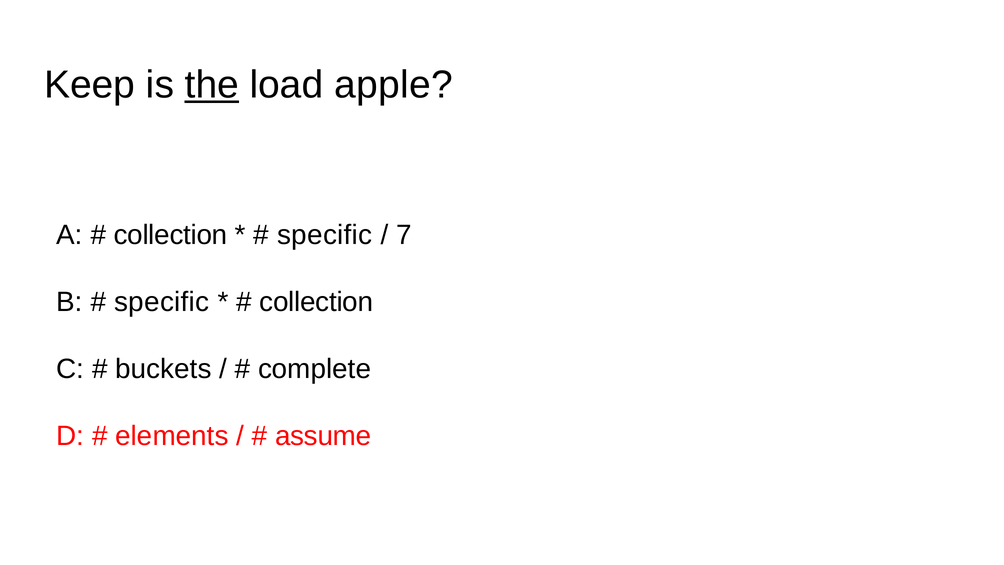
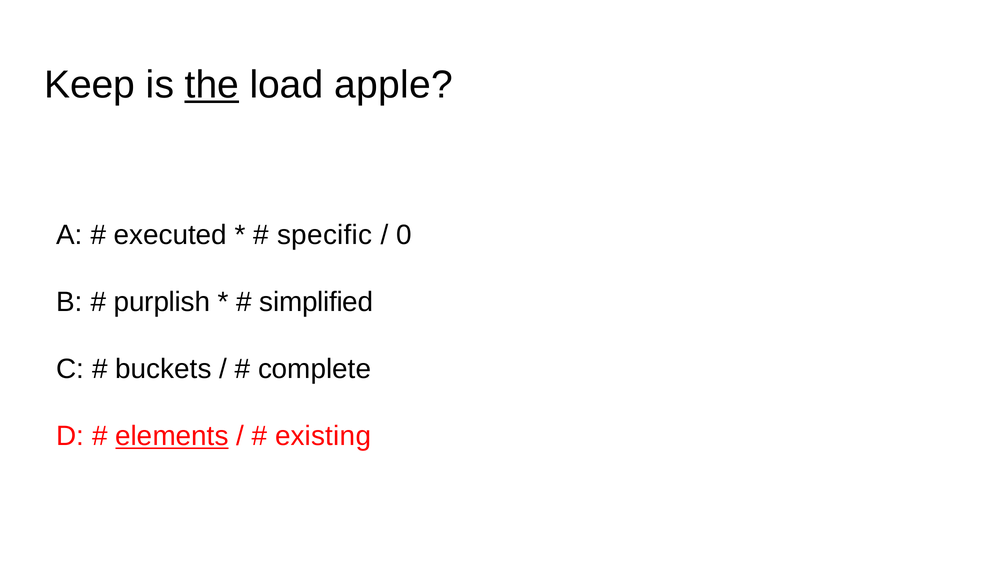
collection: collection -> executed (170, 235)
7: 7 -> 0 (404, 235)
specific: specific -> purplish (162, 302)
collection: collection -> simplified (316, 302)
elements underline: none -> present (172, 436)
assume: assume -> existing (323, 436)
